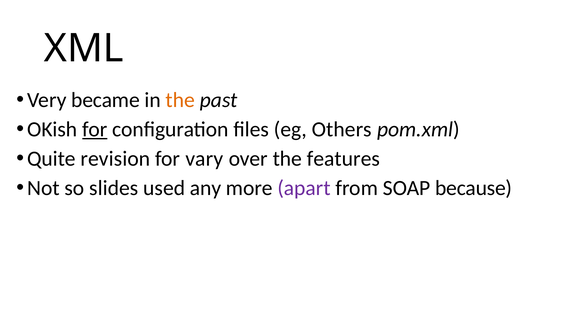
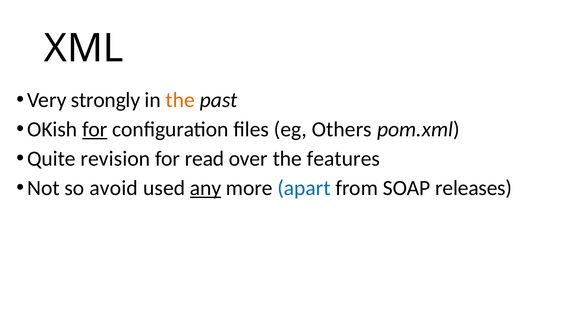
became: became -> strongly (106, 100)
vary: vary -> read (205, 159)
slides: slides -> avoid (114, 188)
any underline: none -> present (206, 188)
apart colour: purple -> blue (304, 188)
because: because -> releases (474, 188)
